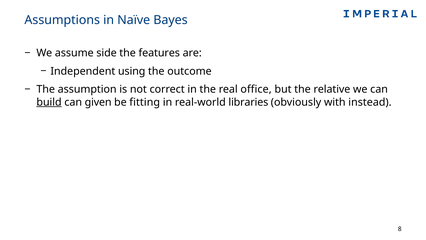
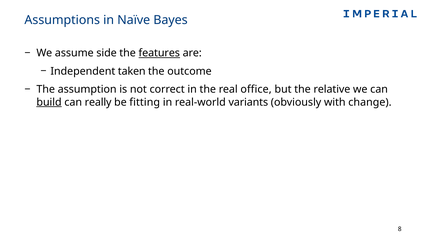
features underline: none -> present (159, 53)
using: using -> taken (132, 71)
given: given -> really (98, 102)
libraries: libraries -> variants (248, 102)
instead: instead -> change (370, 102)
